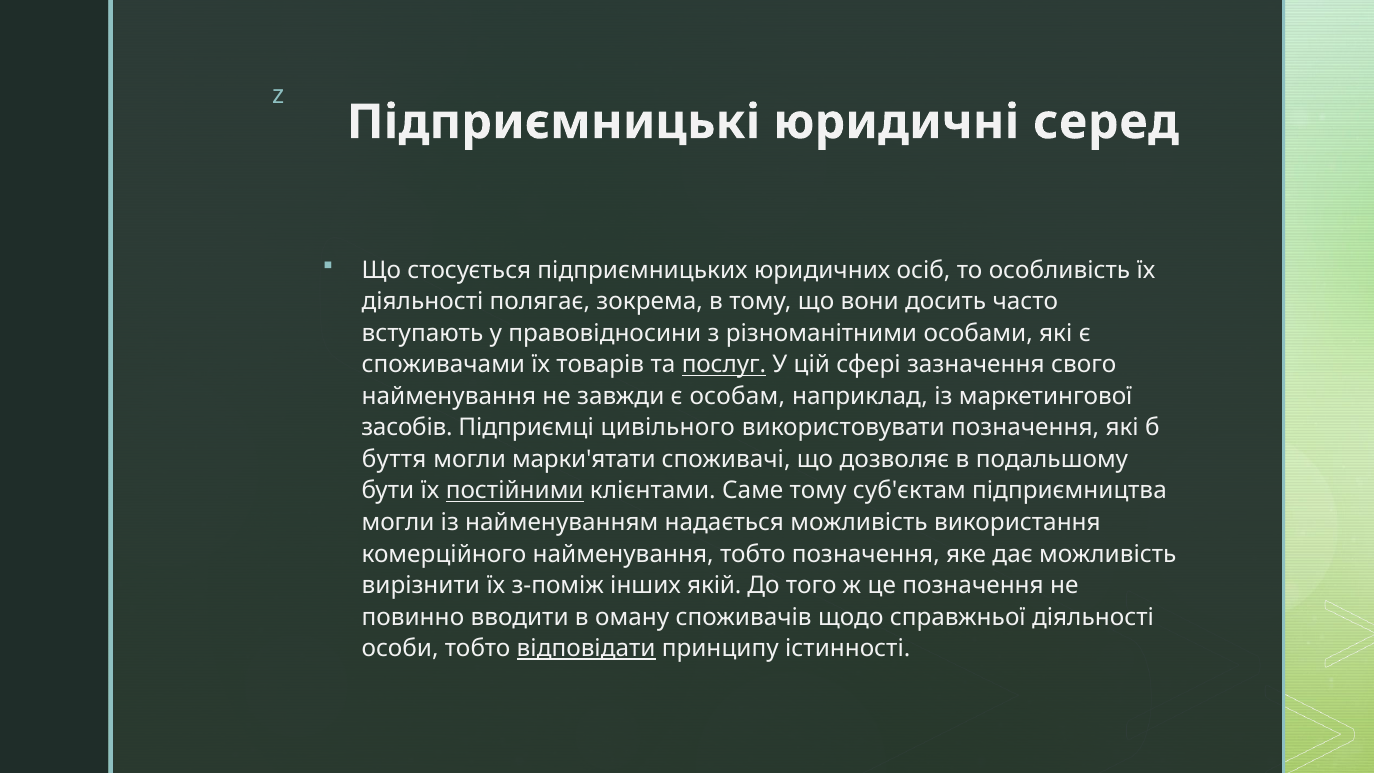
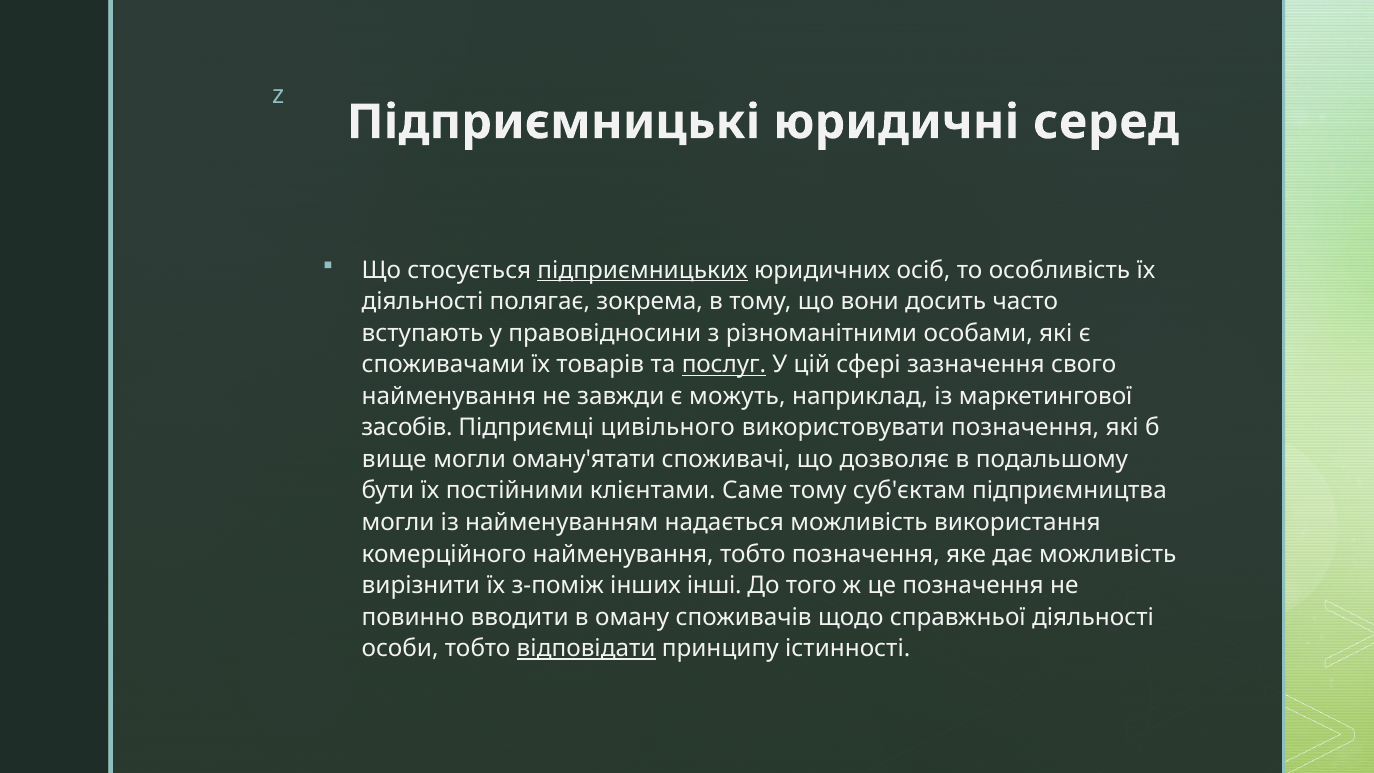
підприємницьких underline: none -> present (643, 270)
особам: особам -> можуть (737, 396)
буття: буття -> вище (394, 459)
марки'ятати: марки'ятати -> оману'ятати (584, 459)
постійними underline: present -> none (515, 491)
якій: якій -> інші (714, 585)
